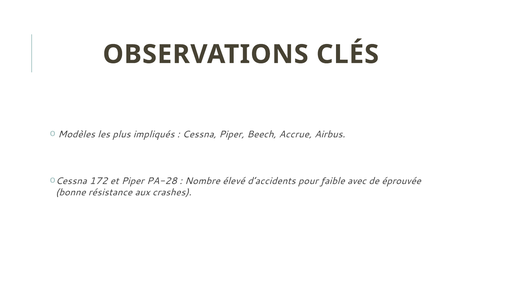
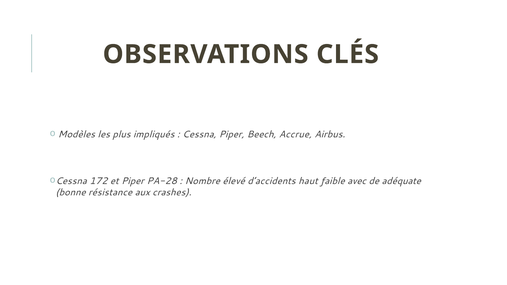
pour: pour -> haut (308, 181)
éprouvée: éprouvée -> adéquate (401, 181)
